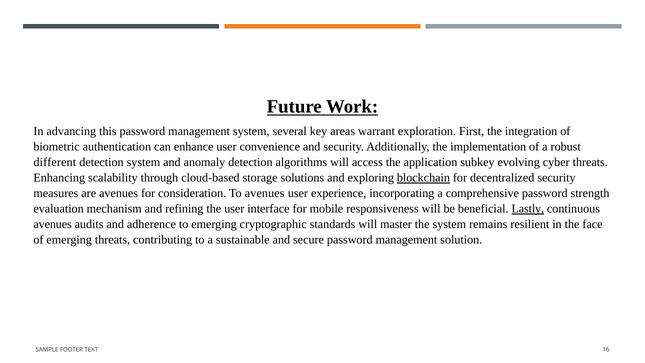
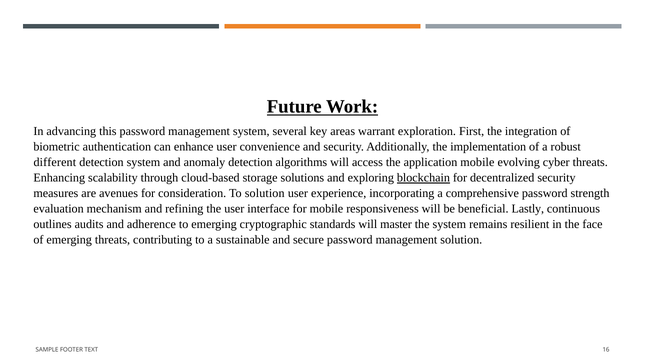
application subkey: subkey -> mobile (477, 162)
To avenues: avenues -> solution (265, 193)
Lastly underline: present -> none (528, 209)
avenues: avenues -> outlines (53, 224)
